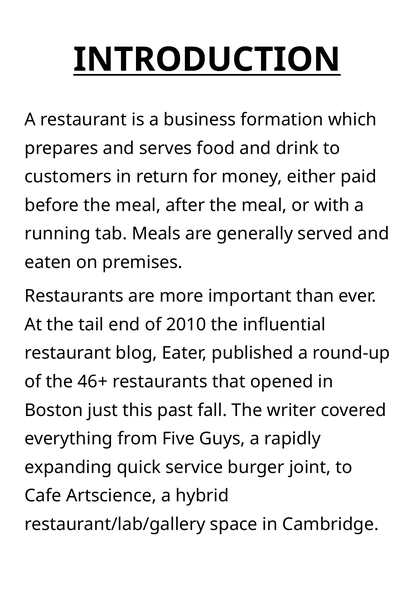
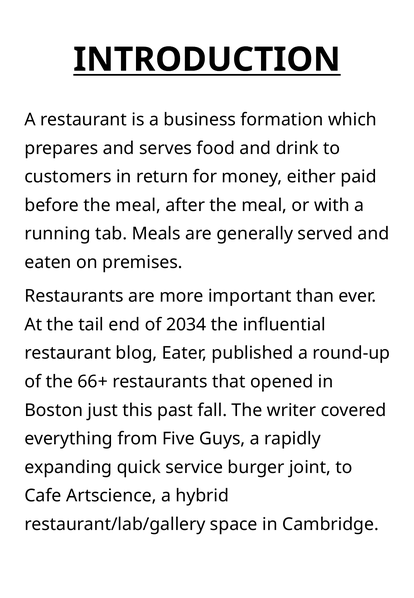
2010: 2010 -> 2034 (186, 325)
46+: 46+ -> 66+ (93, 382)
